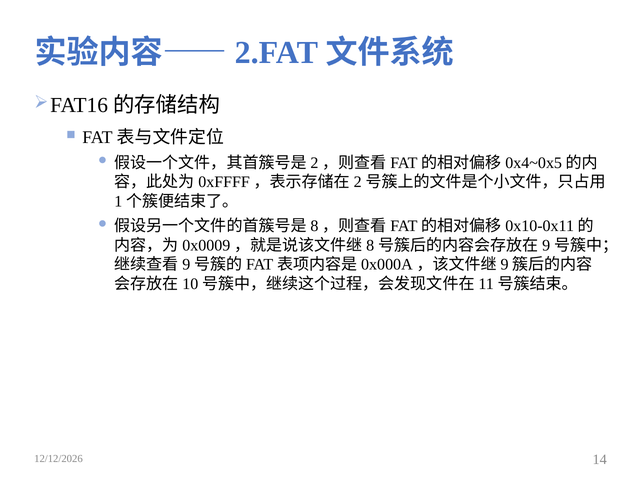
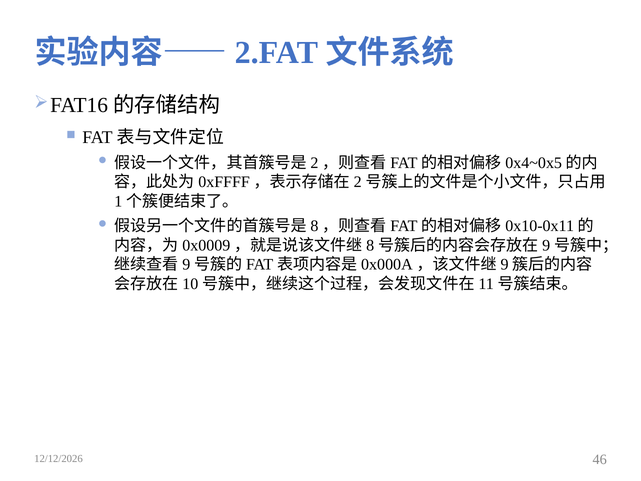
14: 14 -> 46 (600, 459)
